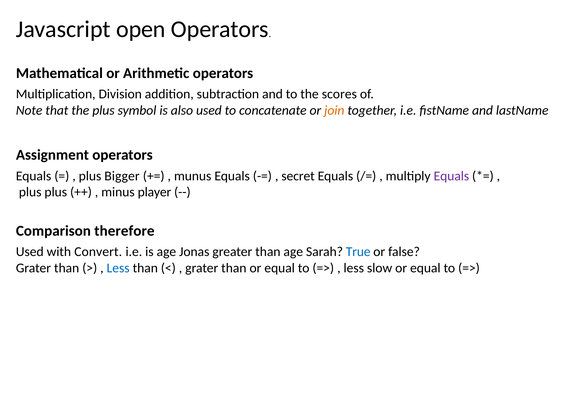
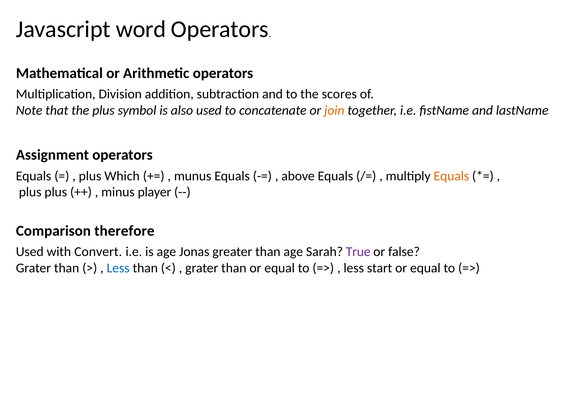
open: open -> word (141, 29)
Bigger: Bigger -> Which (122, 176)
secret: secret -> above (298, 176)
Equals colour: purple -> orange (451, 176)
True colour: blue -> purple (358, 252)
slow: slow -> start (380, 268)
